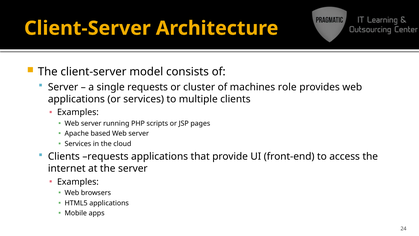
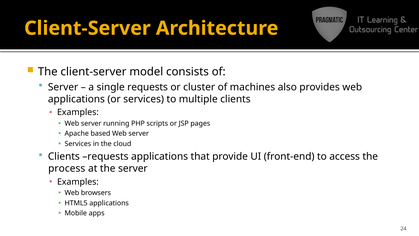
role: role -> also (287, 87)
internet: internet -> process (67, 168)
